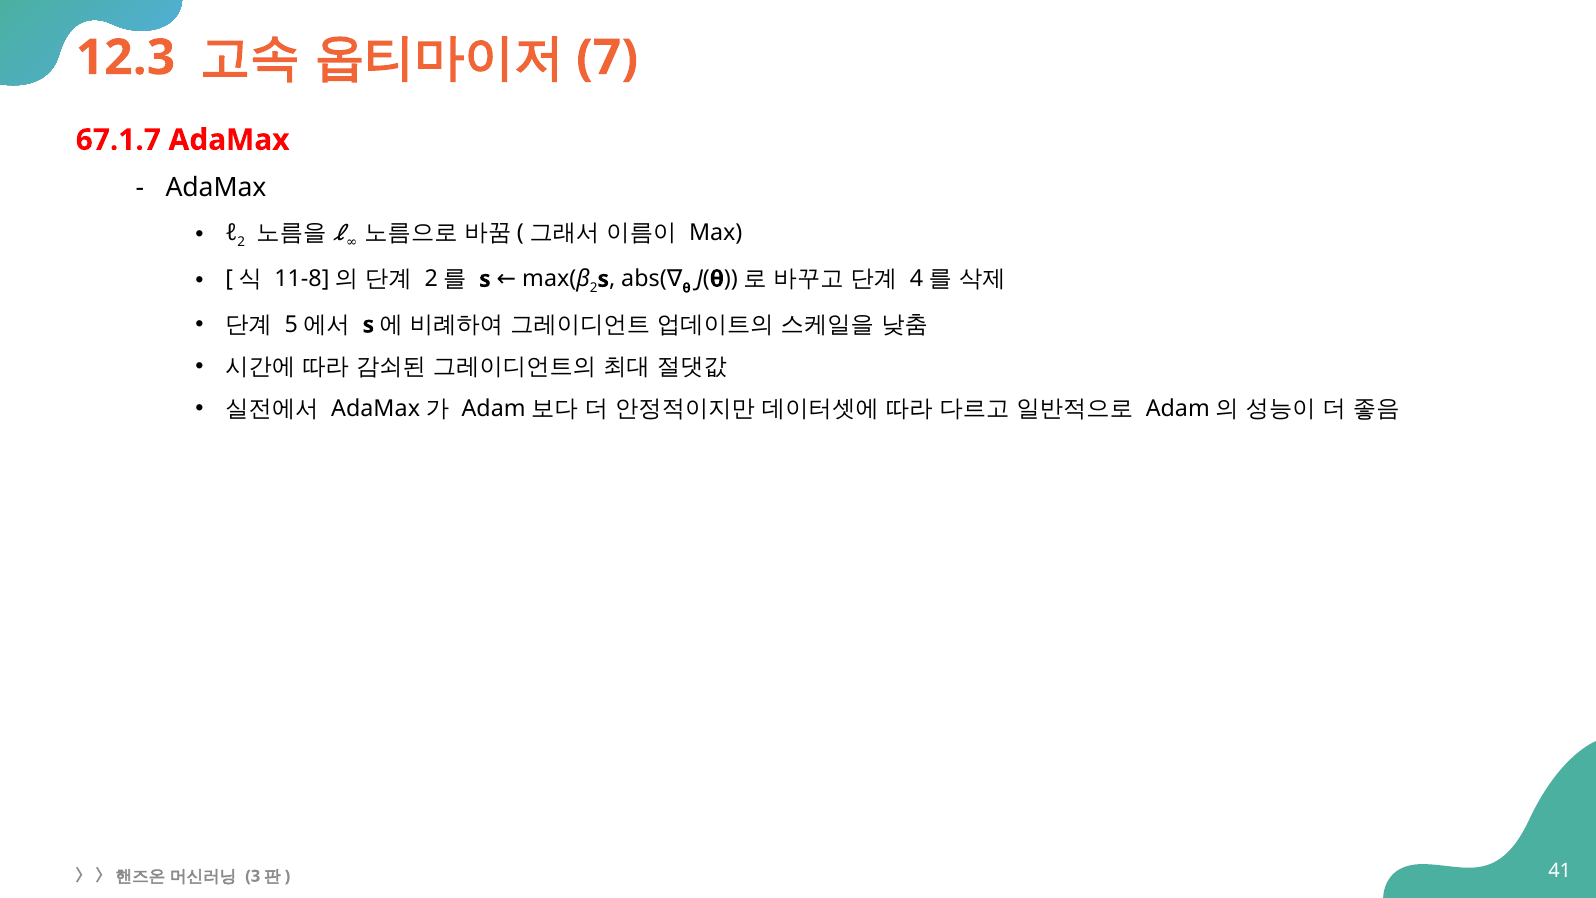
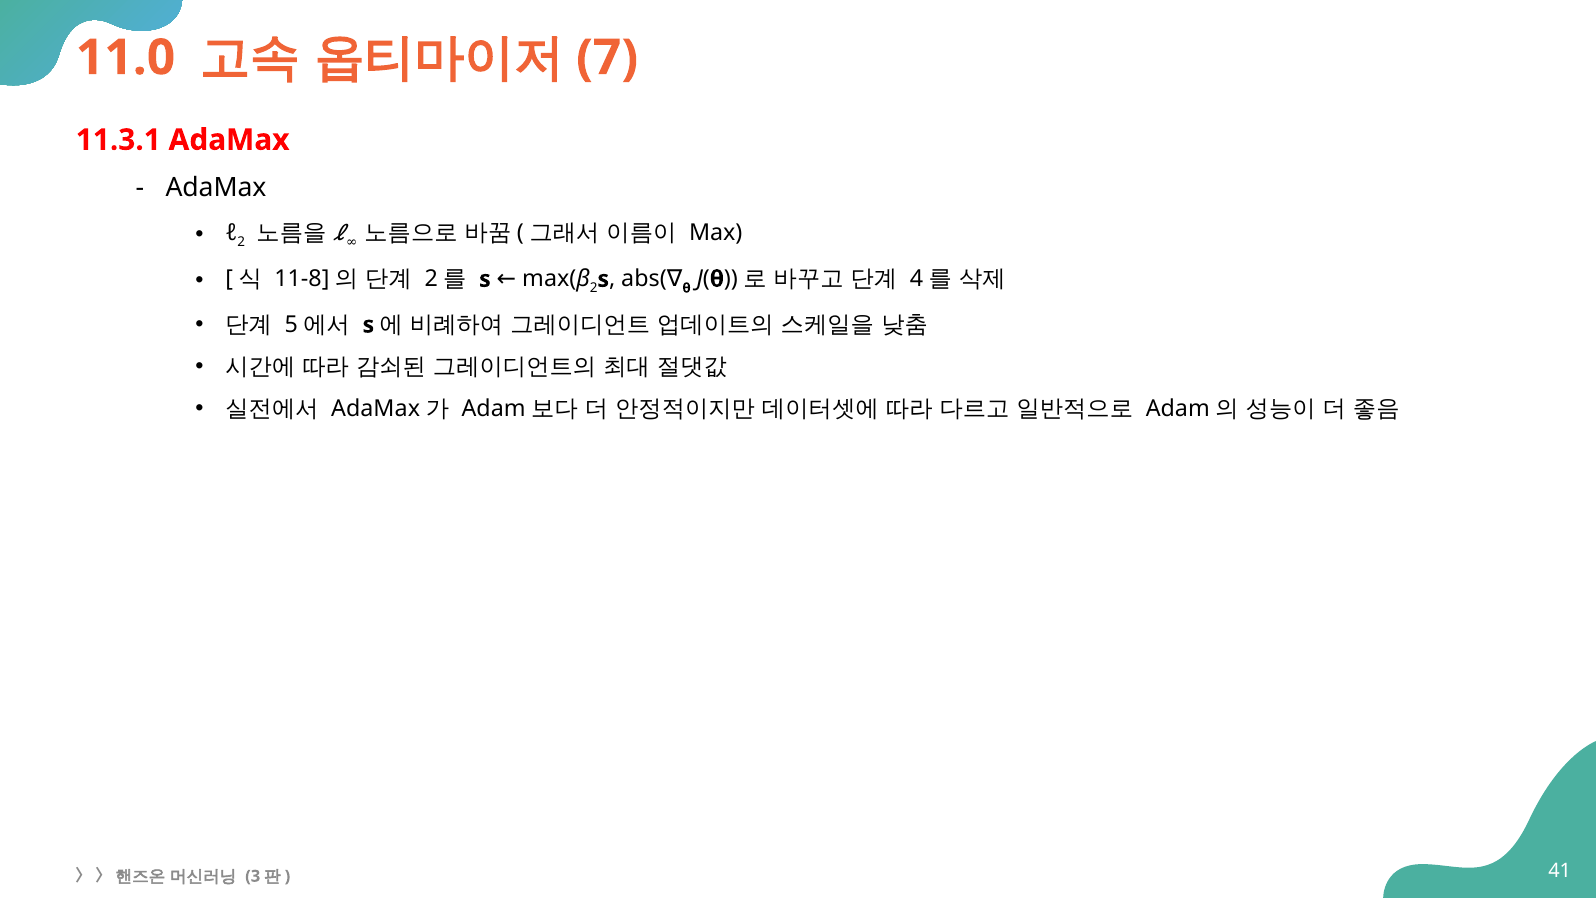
12.3: 12.3 -> 11.0 (125, 58)
67.1.7: 67.1.7 -> 11.3.1 (118, 140)
